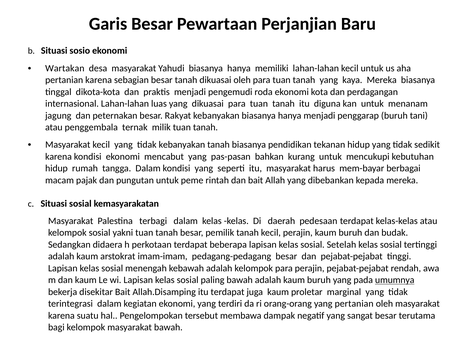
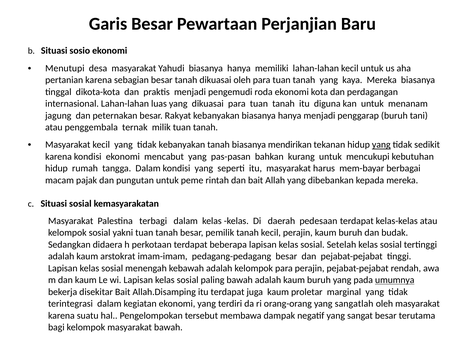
Wartakan: Wartakan -> Menutupi (65, 68)
pendidikan: pendidikan -> mendirikan (290, 145)
yang underline: none -> present (381, 145)
yang pertanian: pertanian -> sangatlah (354, 304)
